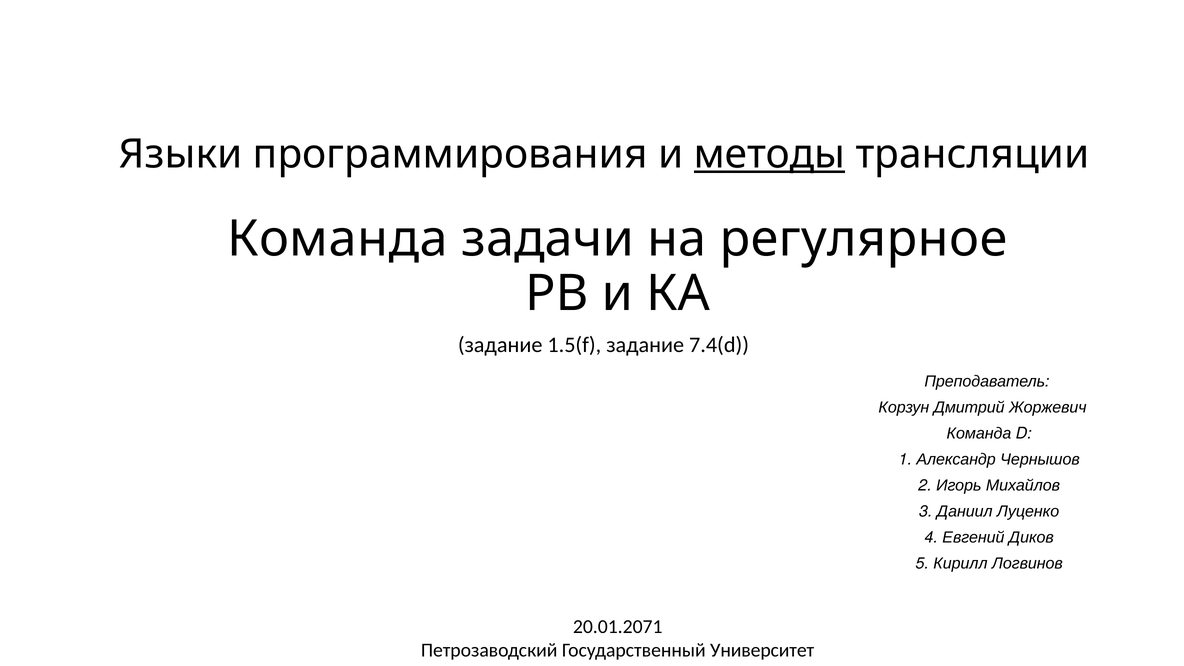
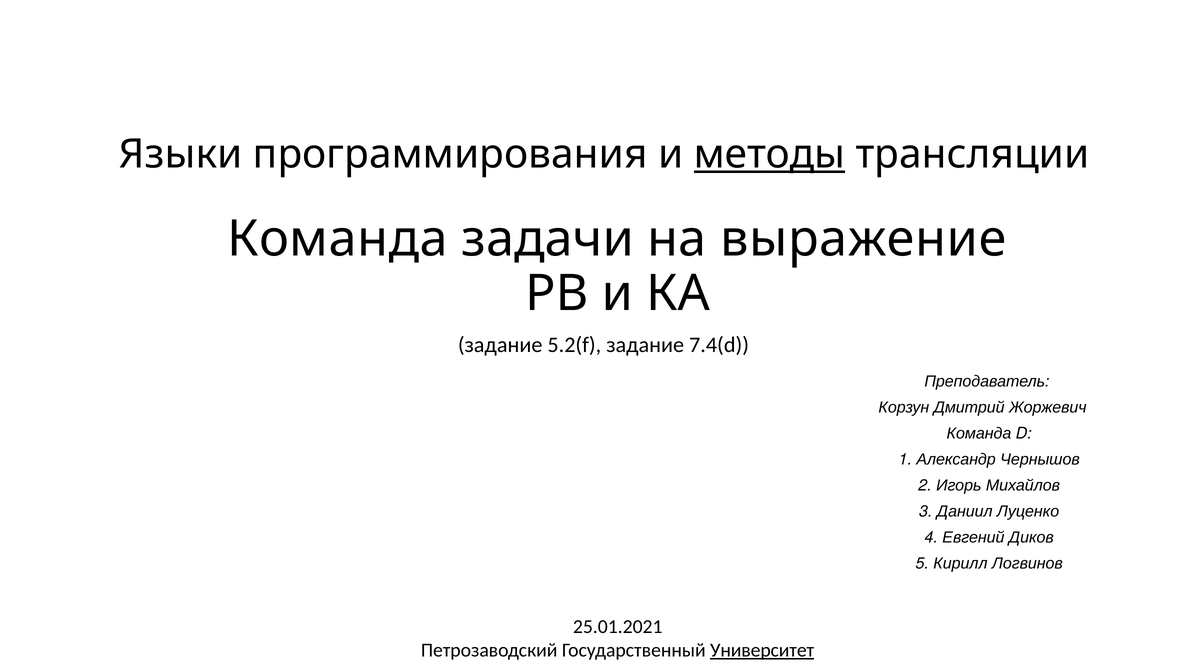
регулярное: регулярное -> выражение (863, 239)
1.5(f: 1.5(f -> 5.2(f (574, 345)
20.01.2071: 20.01.2071 -> 25.01.2021 (618, 627)
Университет underline: none -> present (762, 650)
